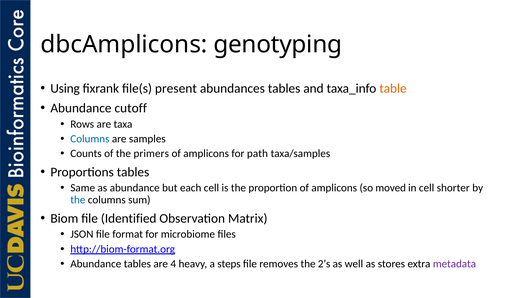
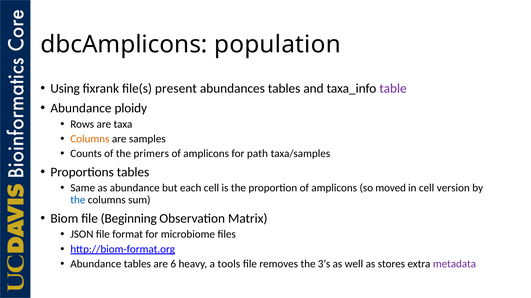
genotyping: genotyping -> population (278, 45)
table colour: orange -> purple (393, 89)
cutoff: cutoff -> ploidy (131, 108)
Columns colour: blue -> orange (90, 139)
shorter: shorter -> version (453, 188)
Identified: Identified -> Beginning (129, 219)
4: 4 -> 6 (173, 265)
steps: steps -> tools (229, 265)
2’s: 2’s -> 3’s (324, 265)
